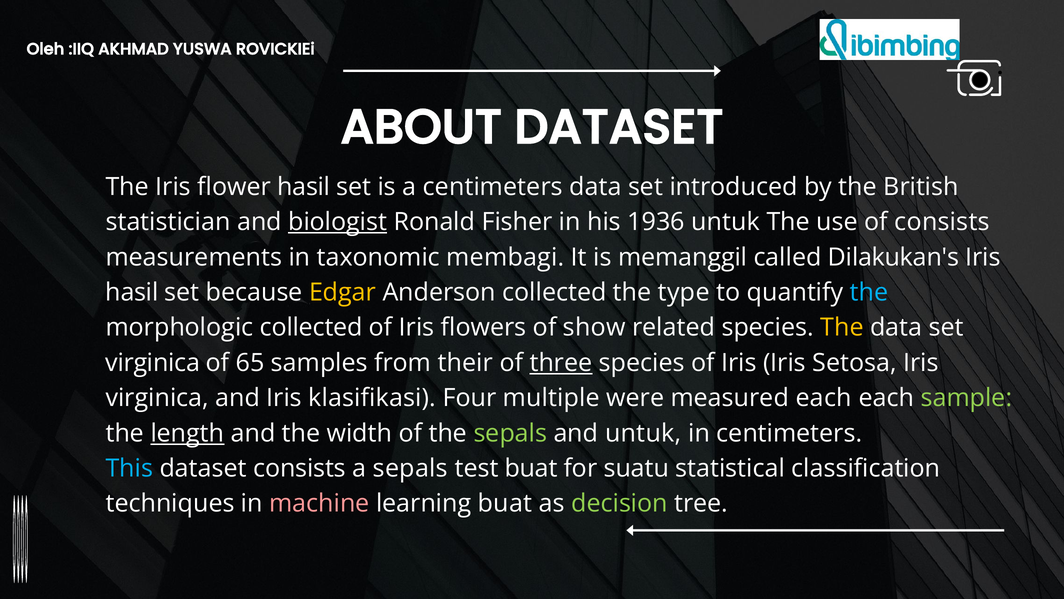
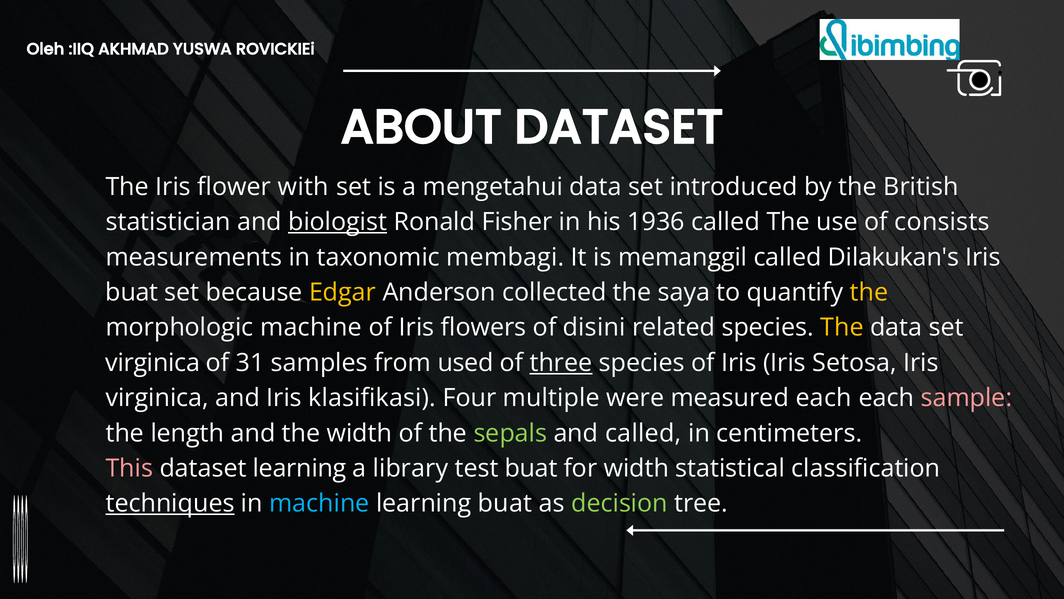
flower hasil: hasil -> with (303, 187)
a centimeters: centimeters -> mengetahui (493, 187)
1936 untuk: untuk -> called (726, 222)
hasil: hasil -> buat (132, 292)
type: type -> saya (684, 292)
the colour: light blue -> yellow (869, 292)
morphologic collected: collected -> machine (311, 327)
show: show -> disini (594, 327)
65: 65 -> 31 (250, 363)
their: their -> used (466, 363)
sample colour: light green -> pink (966, 398)
length underline: present -> none (187, 433)
and untuk: untuk -> called (643, 433)
This colour: light blue -> pink (129, 468)
dataset consists: consists -> learning (300, 468)
a sepals: sepals -> library (410, 468)
for suatu: suatu -> width (636, 468)
techniques underline: none -> present (170, 503)
machine colour: pink -> light blue (319, 503)
